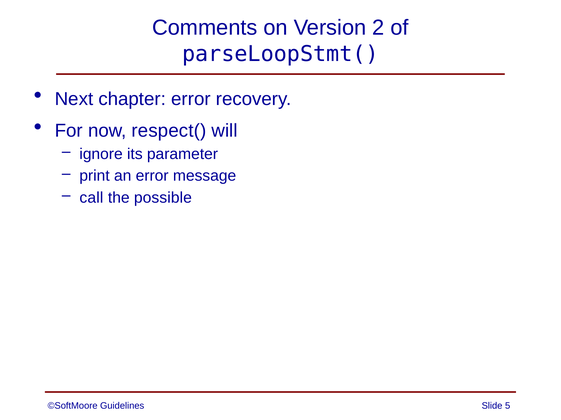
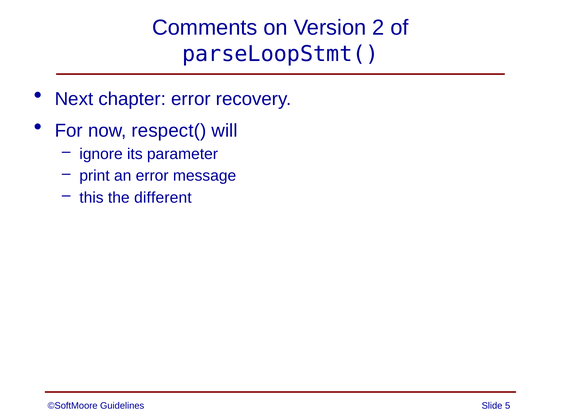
call: call -> this (91, 198)
possible: possible -> different (163, 198)
